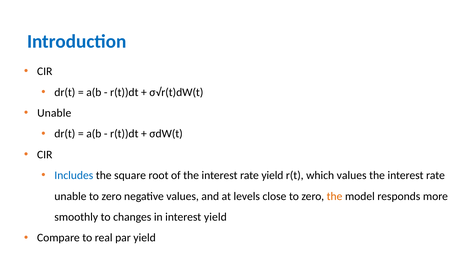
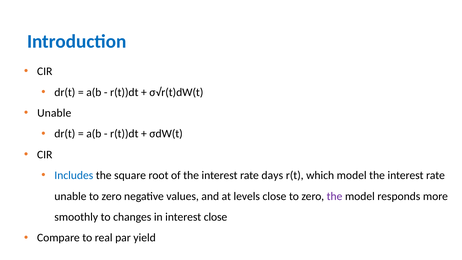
rate yield: yield -> days (272, 175)
which values: values -> model (352, 175)
the colour: orange -> purple (335, 196)
interest yield: yield -> close (215, 217)
